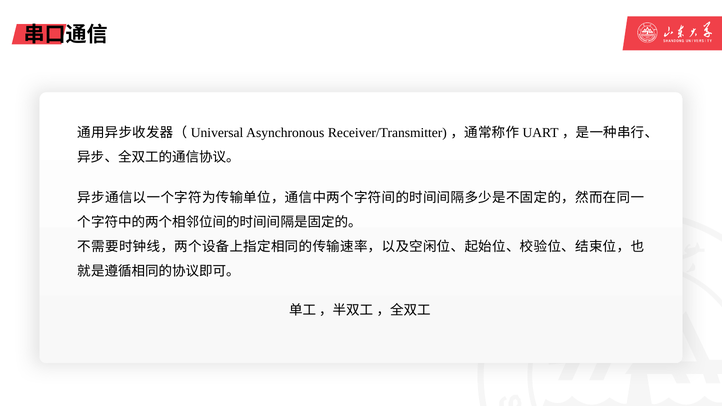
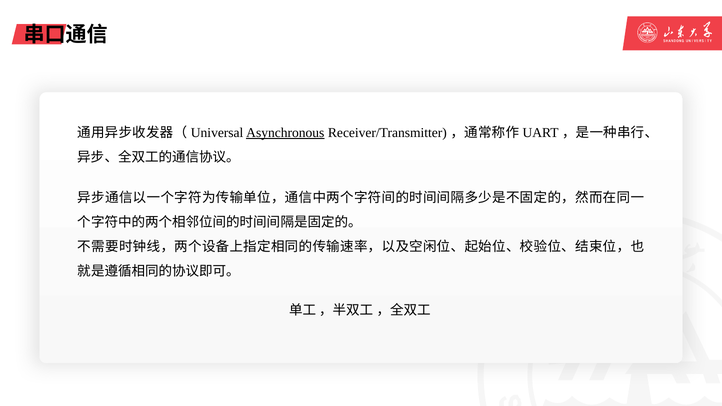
Asynchronous underline: none -> present (285, 133)
